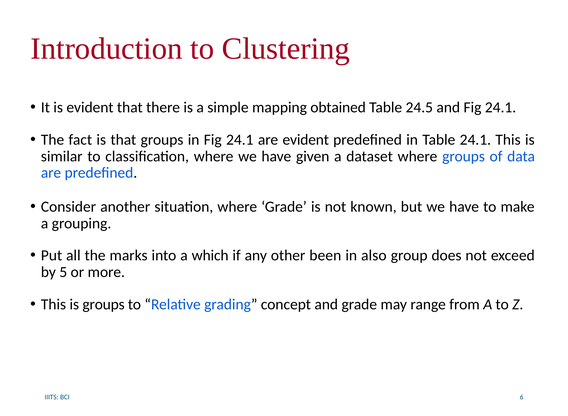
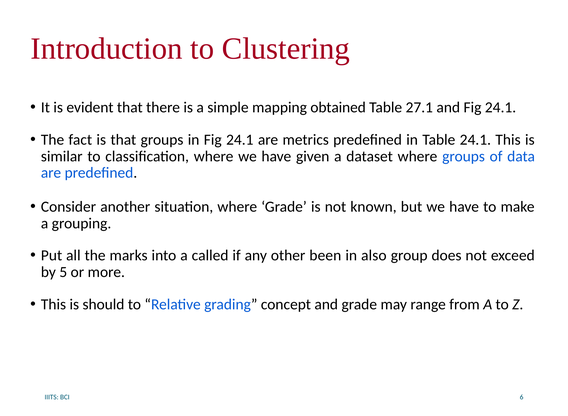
24.5: 24.5 -> 27.1 (419, 107)
are evident: evident -> metrics (306, 140)
which: which -> called (210, 256)
is groups: groups -> should (103, 304)
